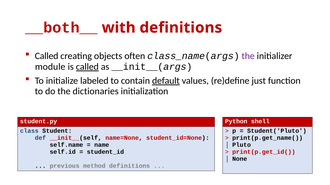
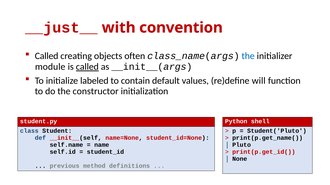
__both__: __both__ -> __just__ (61, 28)
with definitions: definitions -> convention (181, 28)
the colour: purple -> blue (248, 56)
default underline: present -> none (166, 81)
just: just -> will (259, 81)
dictionaries: dictionaries -> constructor (96, 92)
